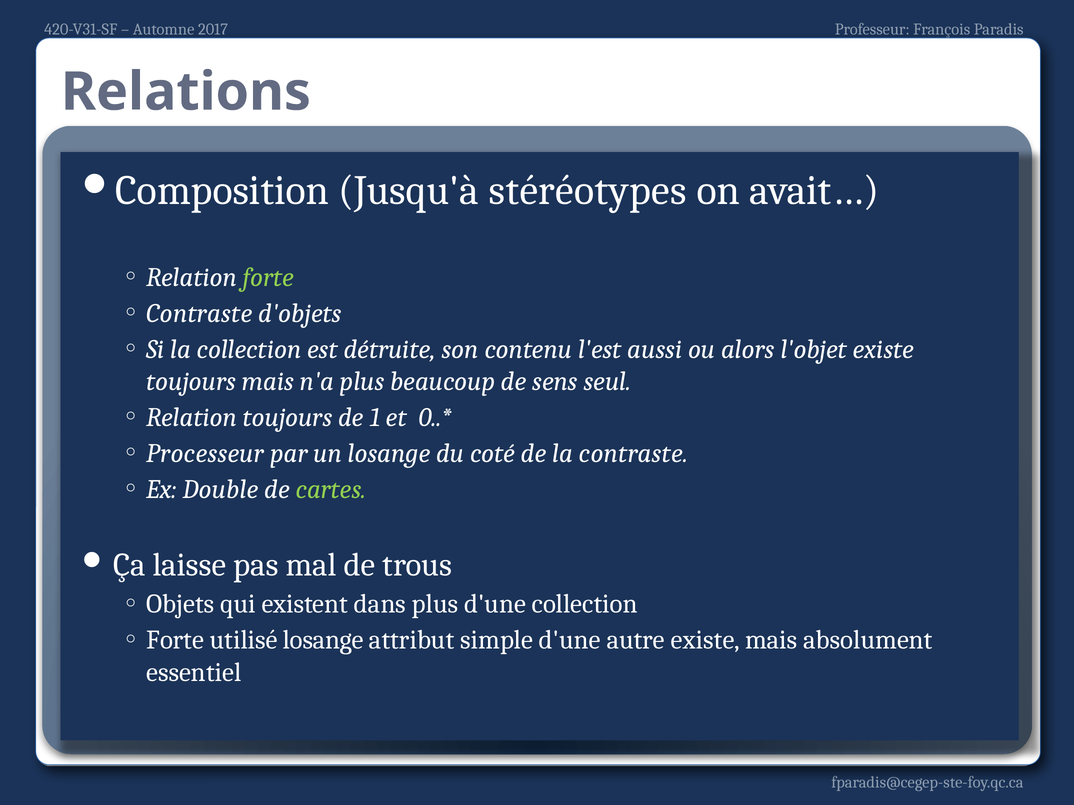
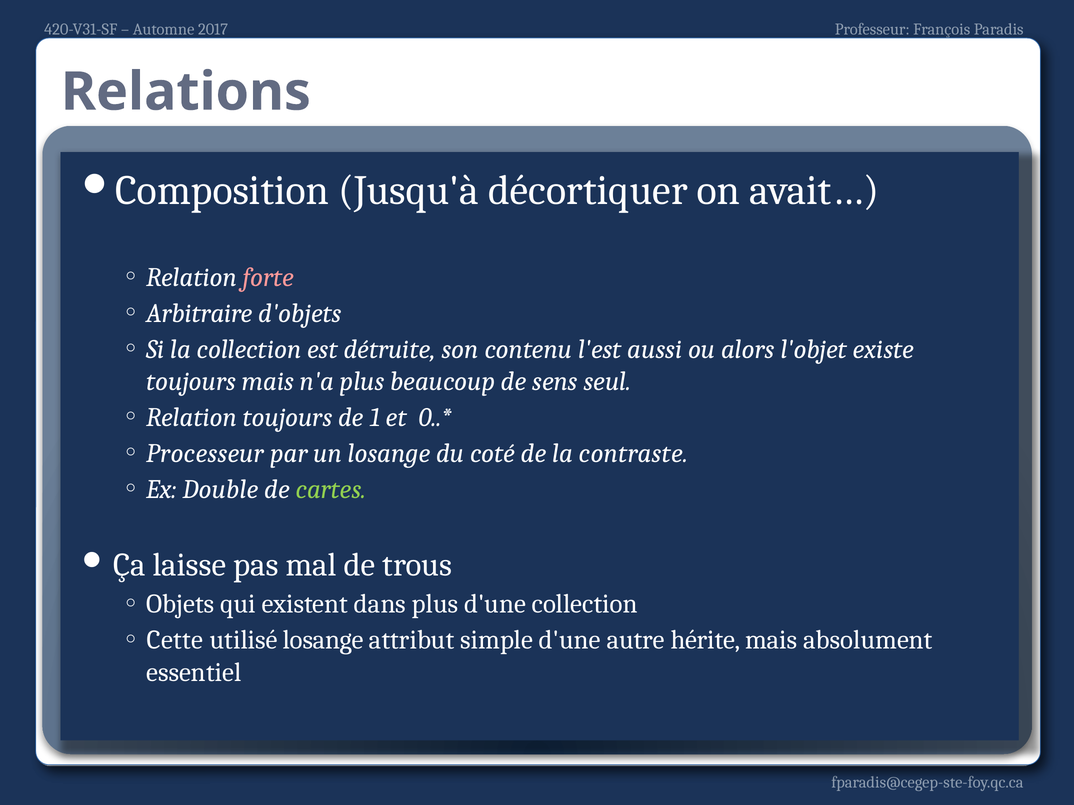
stéréotypes: stéréotypes -> décortiquer (588, 191)
forte colour: light green -> pink (268, 278)
Contraste: Contraste -> Arbitraire (200, 314)
Forte: Forte -> Cette (175, 640)
autre existe: existe -> hérite (705, 640)
